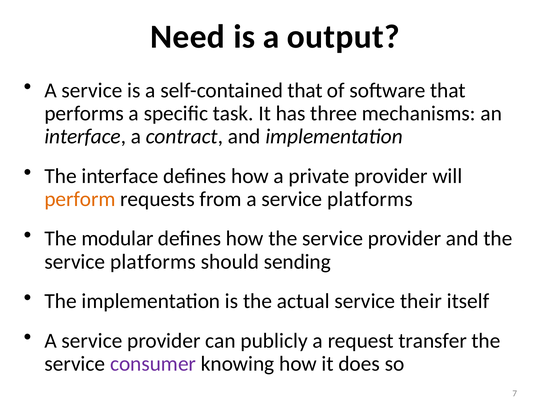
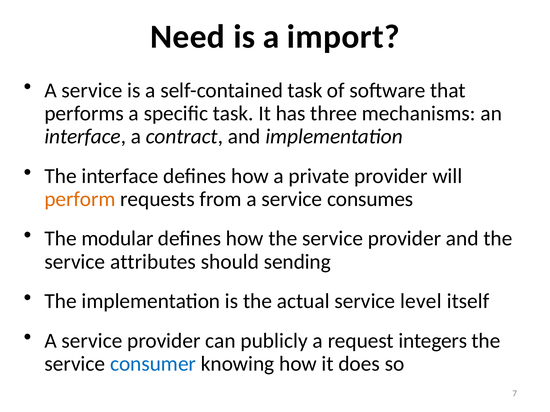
output: output -> import (343, 37)
self-contained that: that -> task (305, 90)
a service platforms: platforms -> consumes (370, 199)
platforms: platforms -> attributes (153, 262)
their: their -> level (421, 302)
transfer: transfer -> integers (433, 341)
consumer colour: purple -> blue (153, 364)
